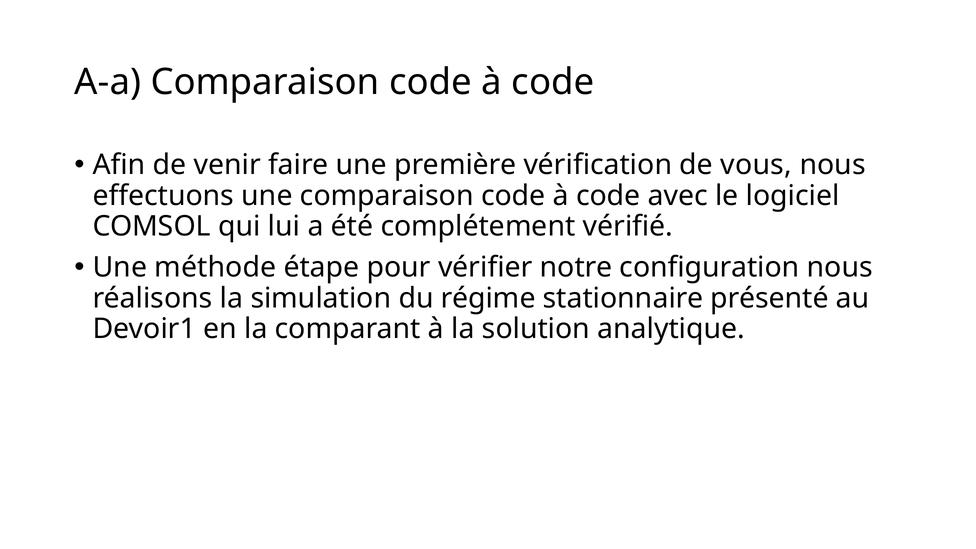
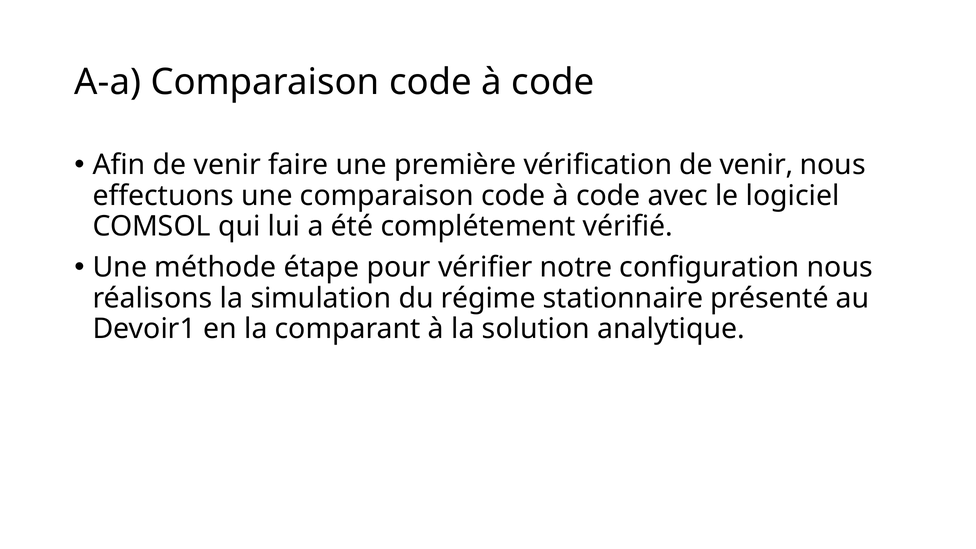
vérification de vous: vous -> venir (756, 165)
